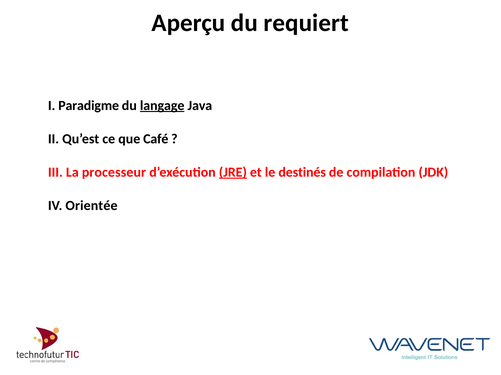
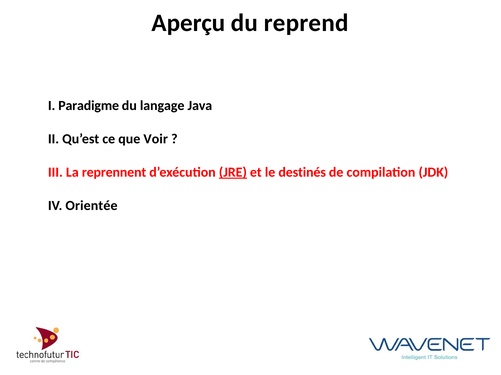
requiert: requiert -> reprend (306, 23)
langage underline: present -> none (162, 106)
Café: Café -> Voir (156, 139)
processeur: processeur -> reprennent (114, 173)
